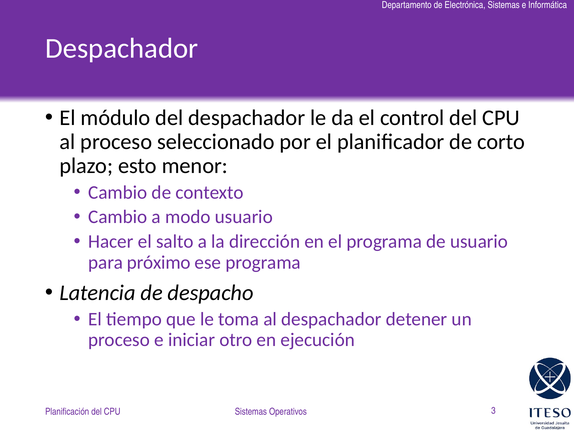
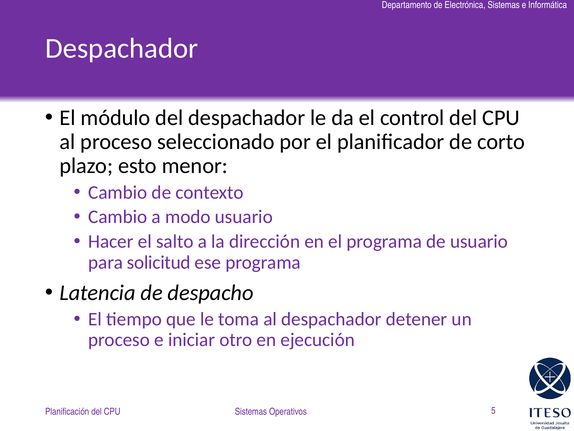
próximo: próximo -> solicitud (159, 262)
3: 3 -> 5 (493, 410)
